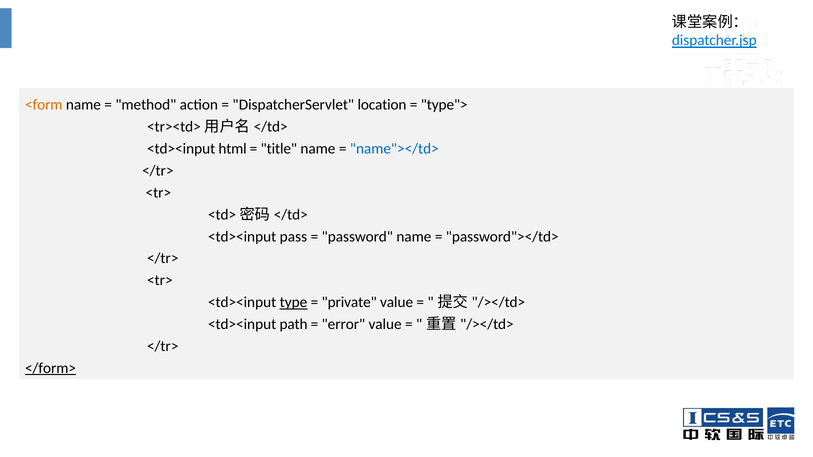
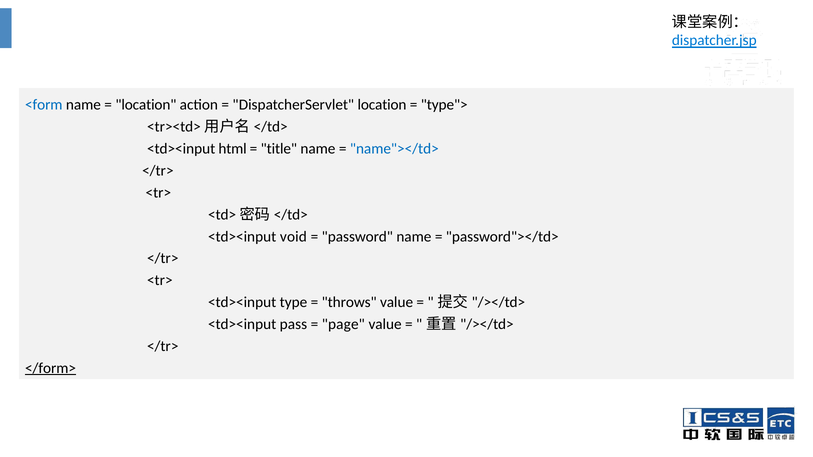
<form colour: orange -> blue (44, 105)
method: method -> location (146, 105)
pass: pass -> void (293, 237)
type underline: present -> none (293, 302)
private: private -> throws (349, 302)
path: path -> pass (293, 324)
error: error -> page (343, 324)
